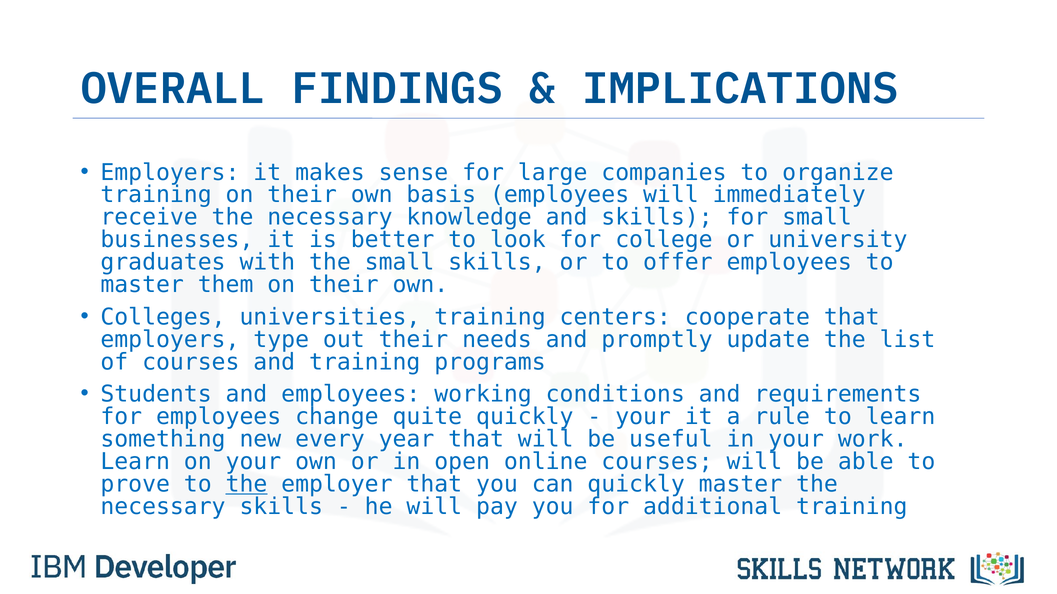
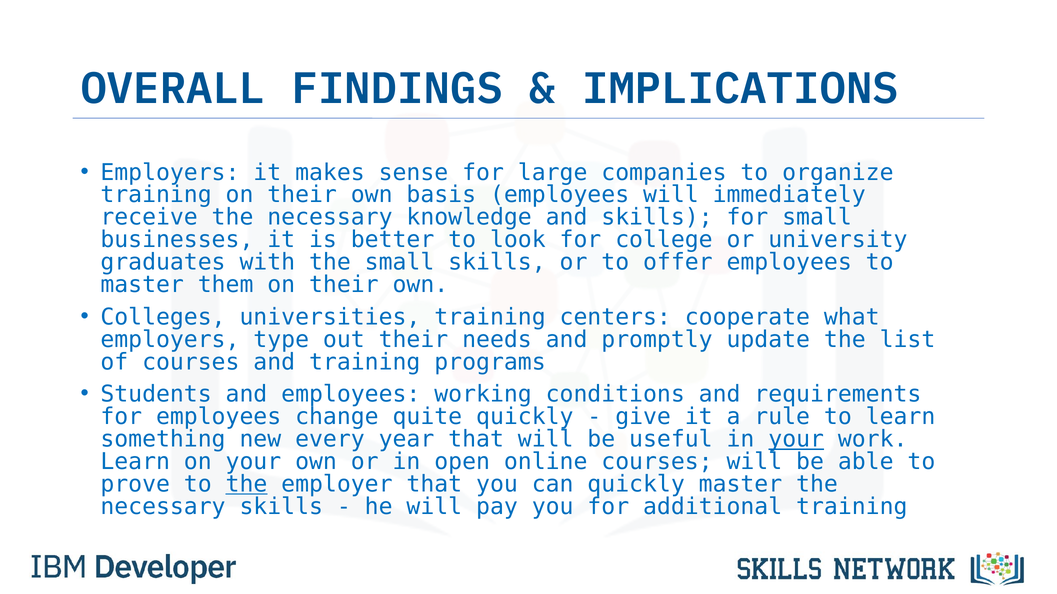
cooperate that: that -> what (852, 317)
your: your -> give (643, 417)
your underline: none -> present (796, 440)
